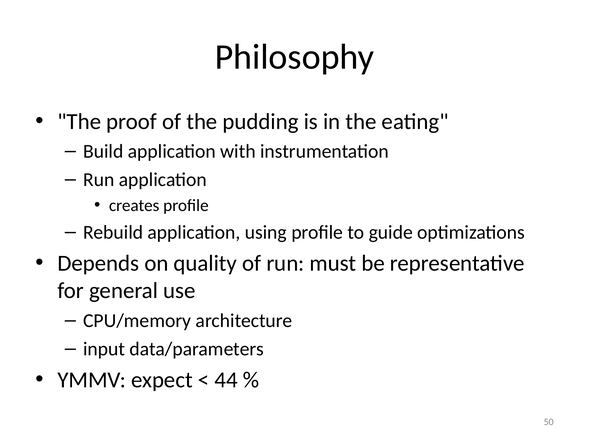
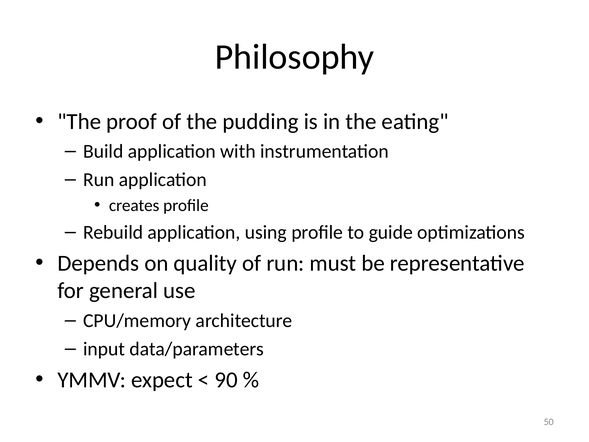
44: 44 -> 90 (226, 380)
